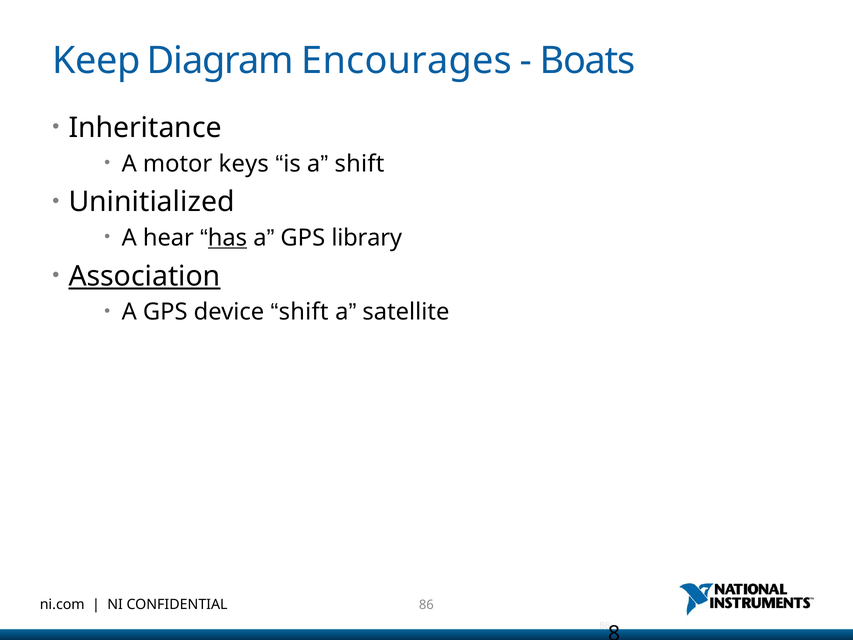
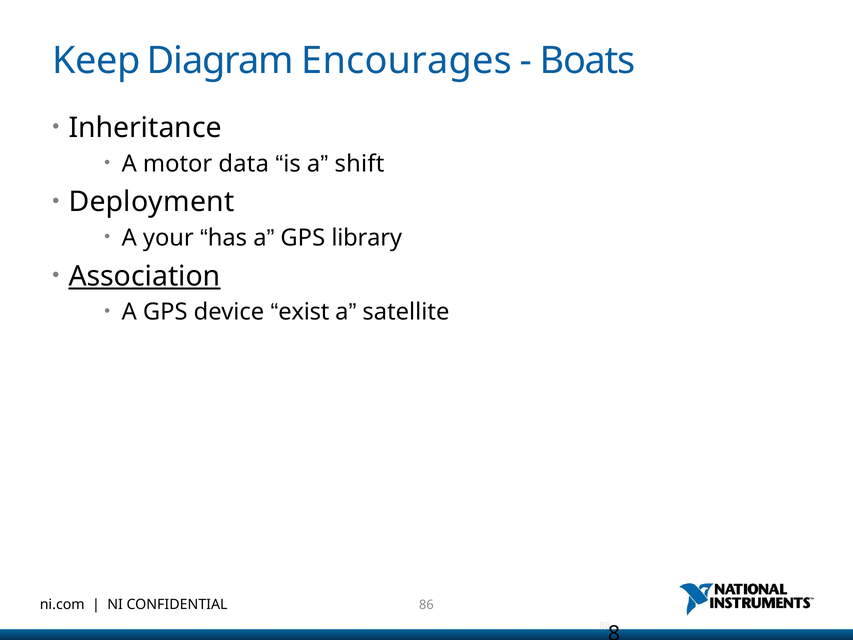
keys: keys -> data (244, 164)
Uninitialized: Uninitialized -> Deployment (151, 202)
hear: hear -> your (168, 238)
has underline: present -> none (227, 238)
shift: shift -> exist (304, 312)
